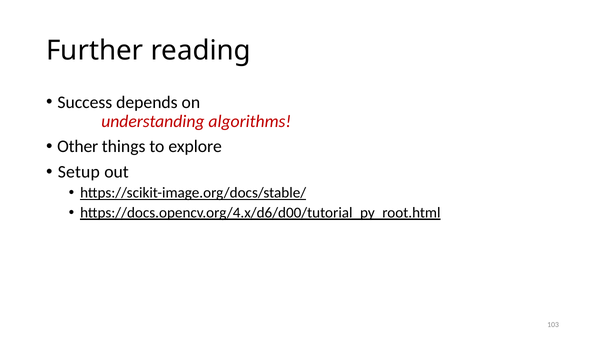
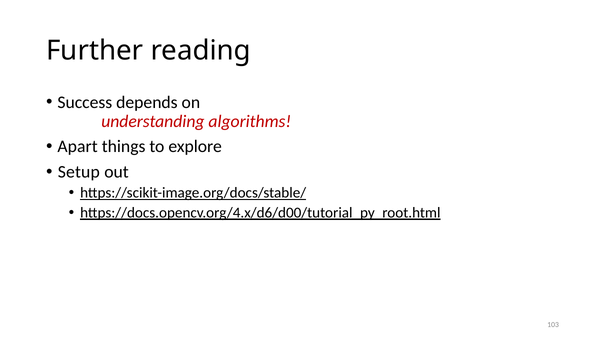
Other: Other -> Apart (78, 147)
